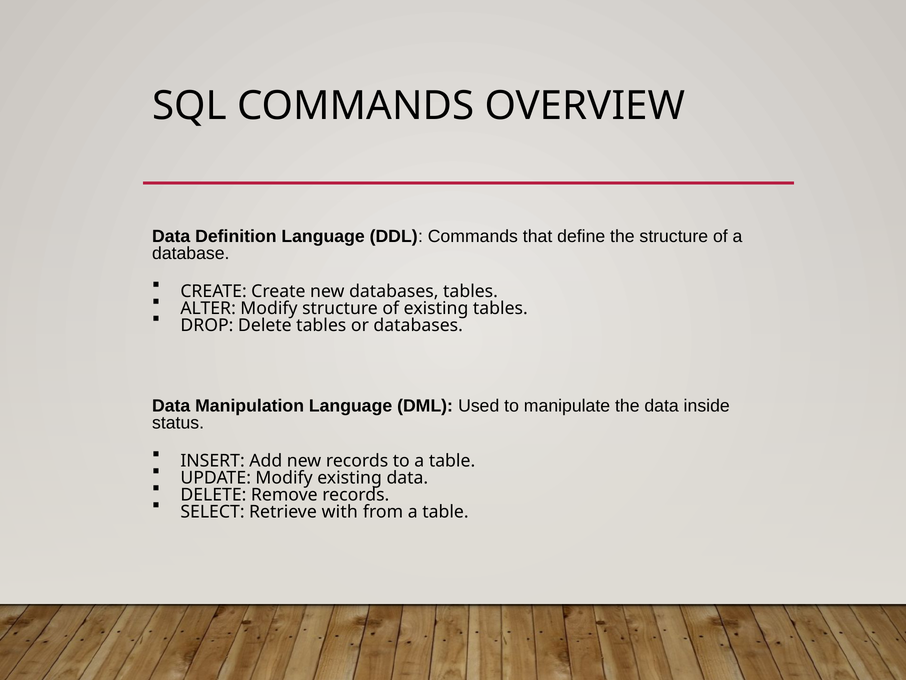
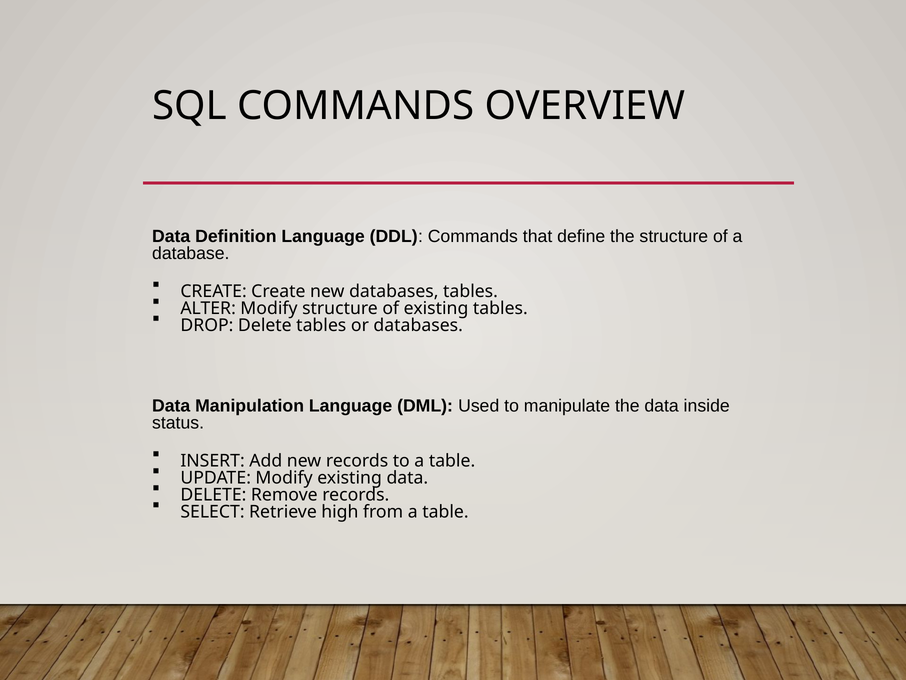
with: with -> high (340, 511)
